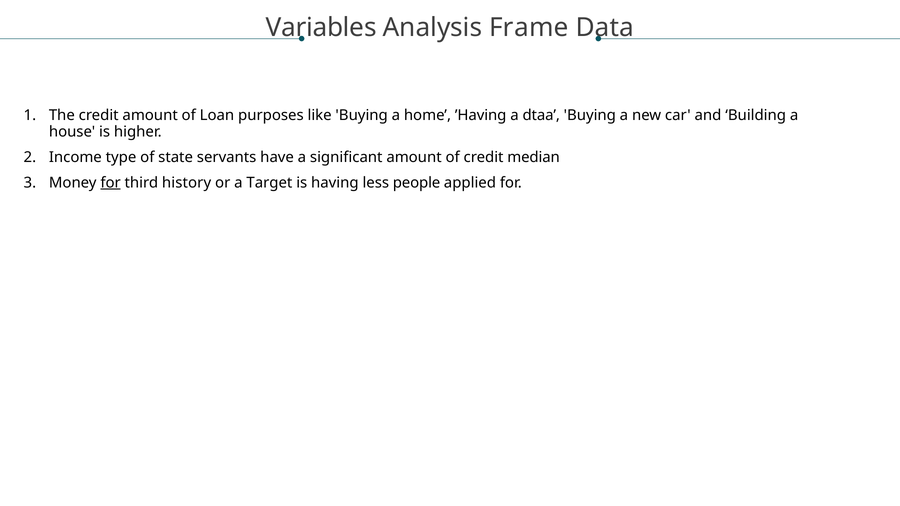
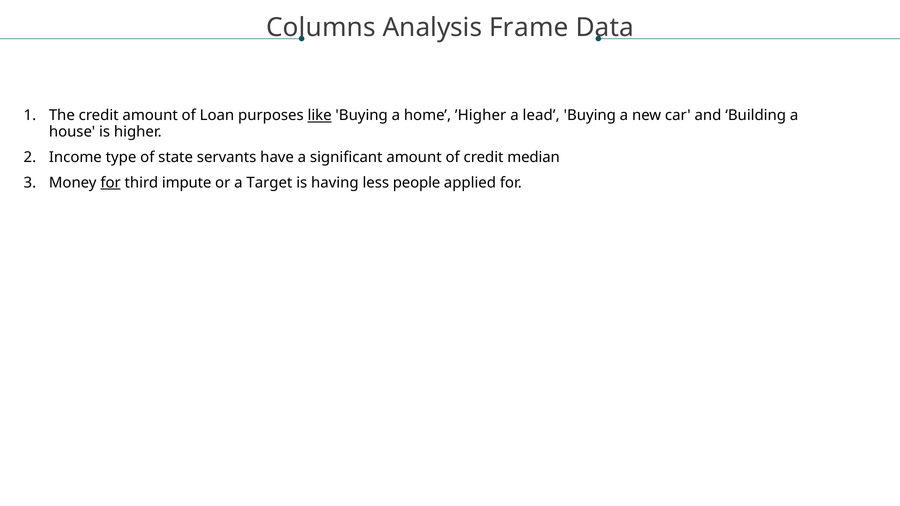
Variables: Variables -> Columns (321, 28)
like underline: none -> present (320, 116)
’Having: ’Having -> ’Higher (481, 116)
dtaa: dtaa -> lead (541, 116)
history: history -> impute (187, 183)
